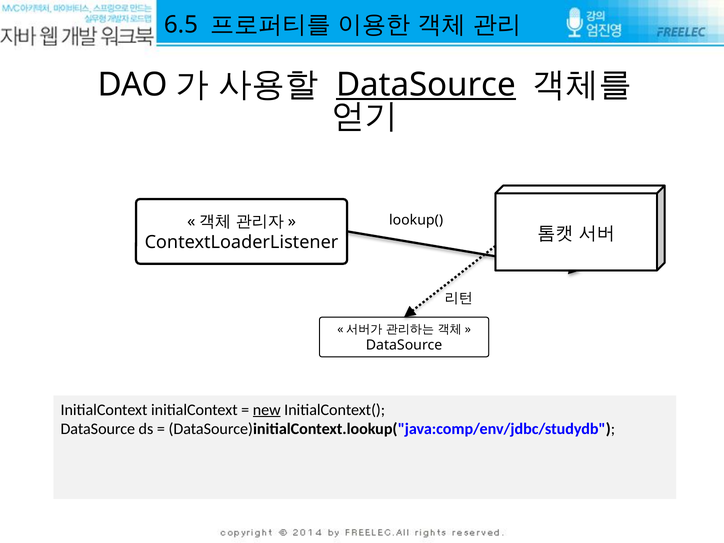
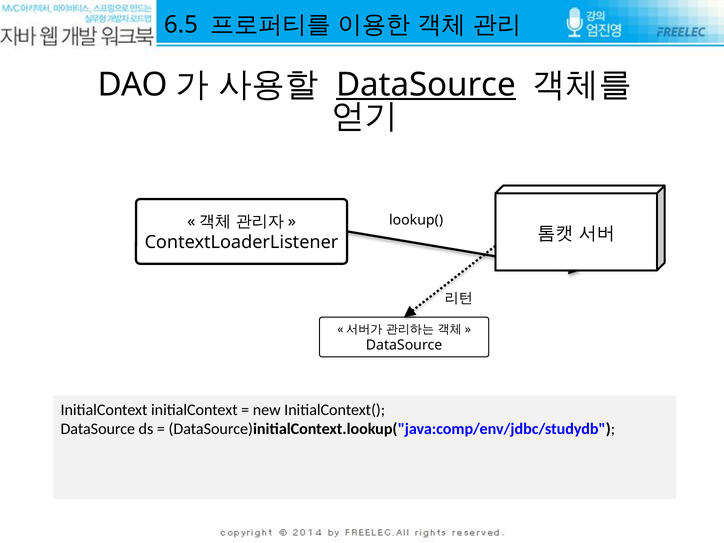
new underline: present -> none (267, 410)
